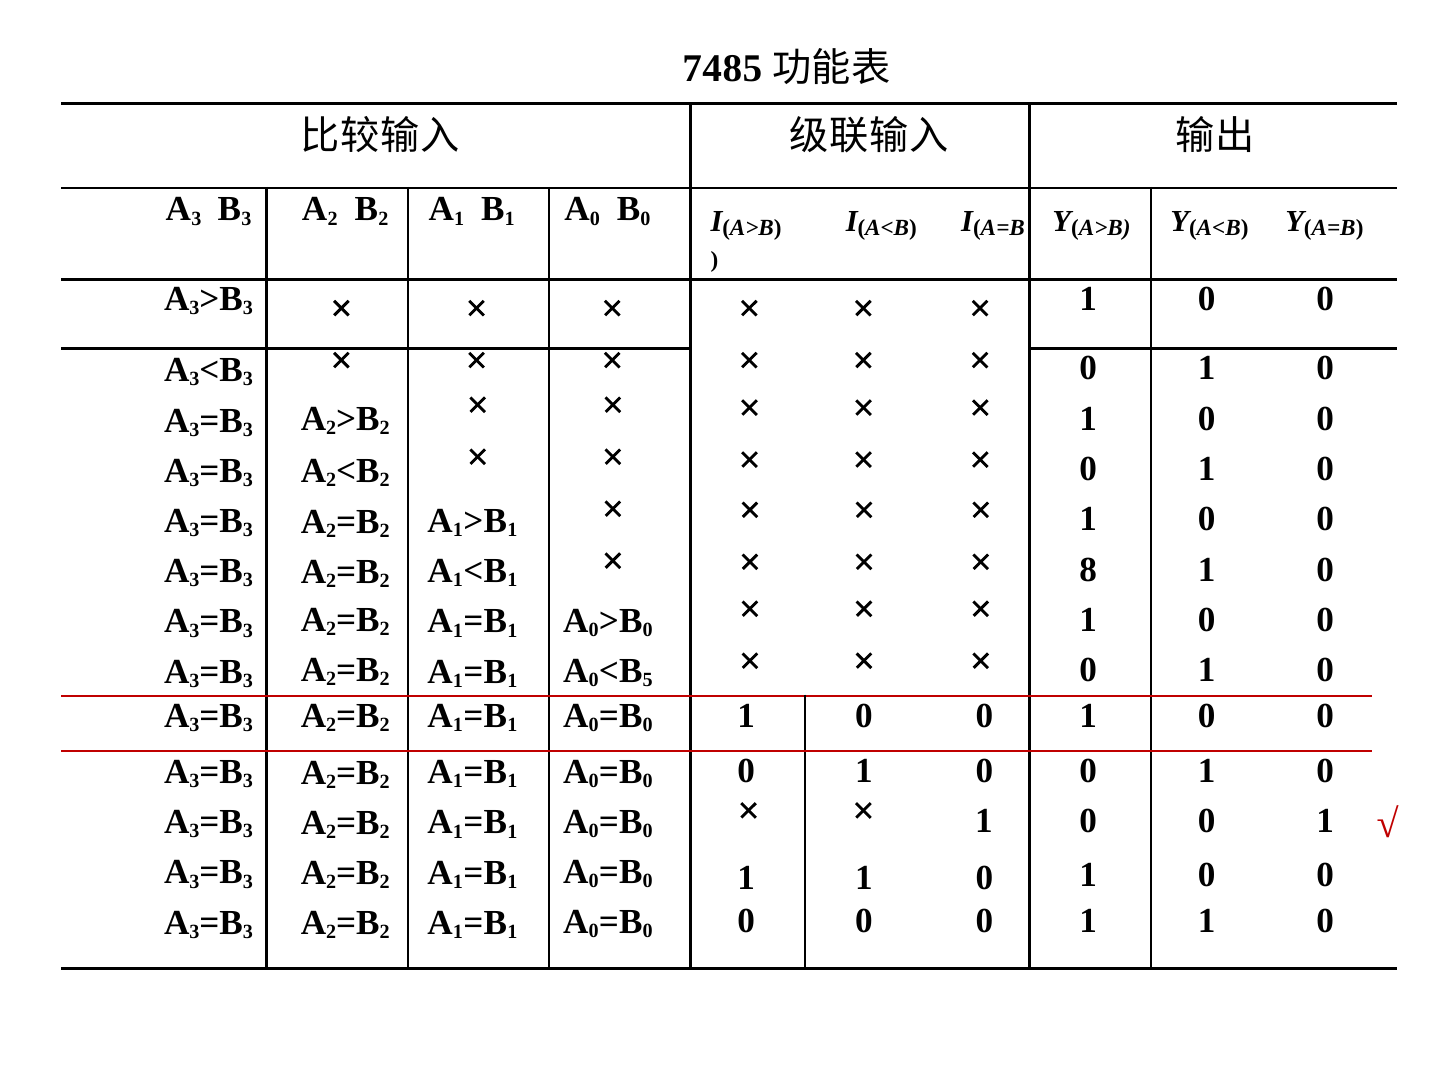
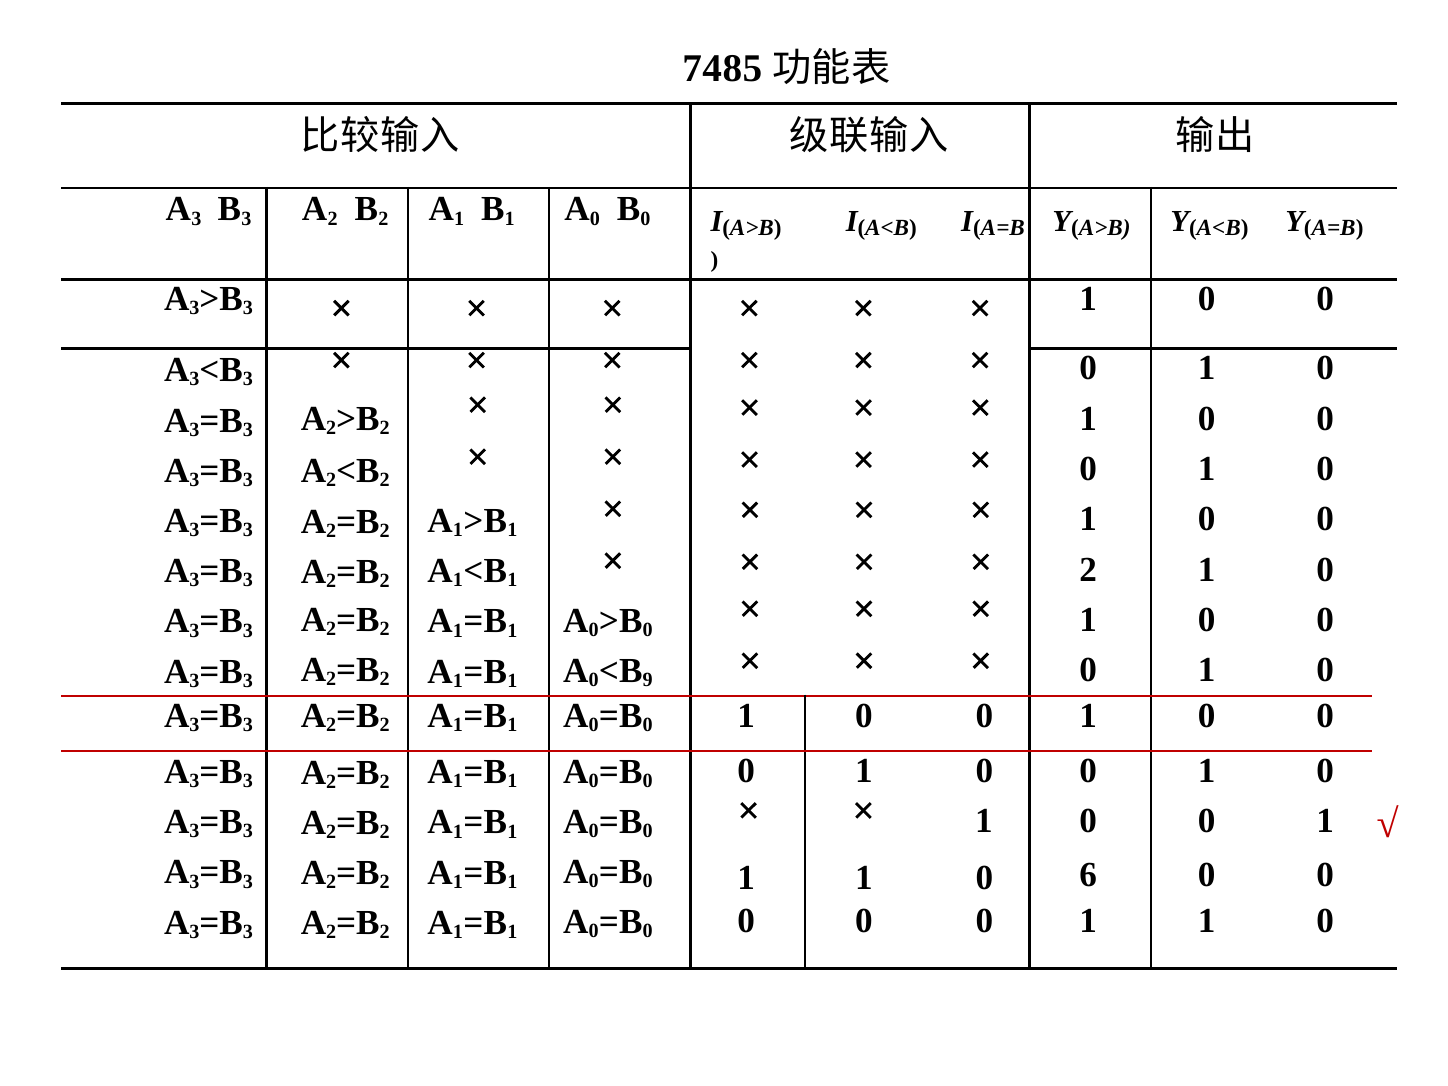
1 8: 8 -> 2 (1088, 569)
5: 5 -> 9 (648, 680)
1 0 1: 1 -> 6 (1088, 875)
